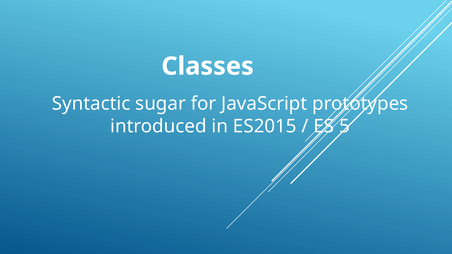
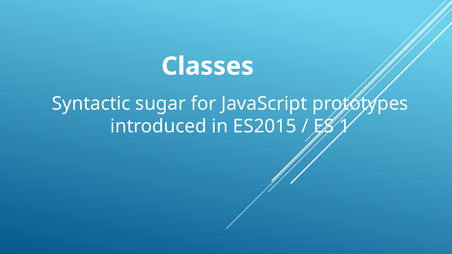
5: 5 -> 1 (345, 126)
